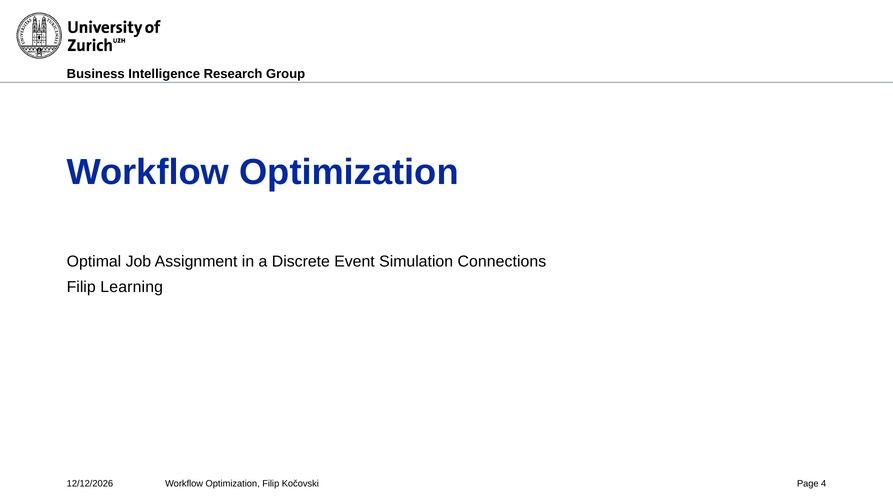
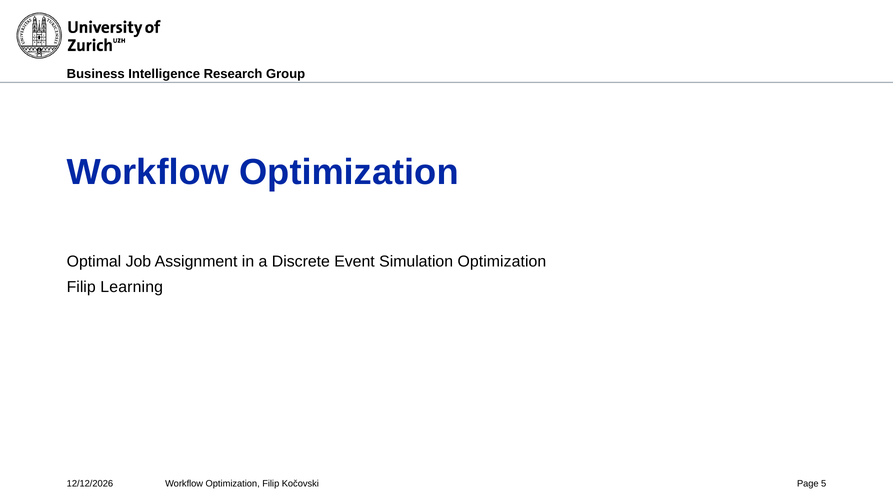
Simulation Connections: Connections -> Optimization (502, 262)
4: 4 -> 5 (824, 484)
